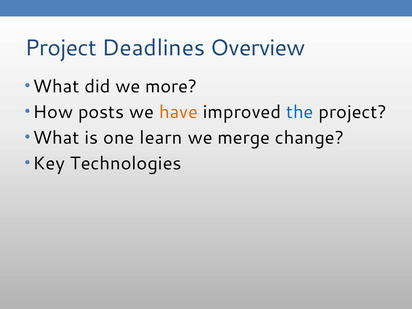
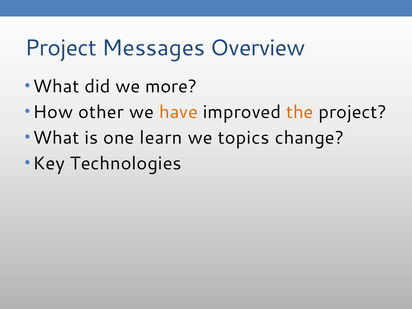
Deadlines: Deadlines -> Messages (154, 48)
posts: posts -> other (101, 112)
the colour: blue -> orange (300, 112)
merge: merge -> topics (244, 138)
